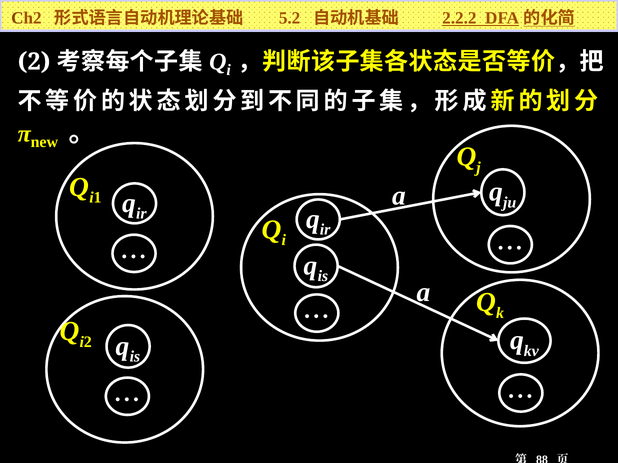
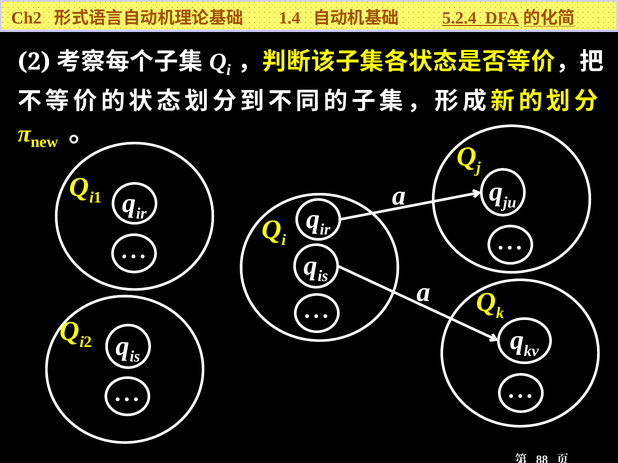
5.2: 5.2 -> 1.4 (290, 18)
2.2.2: 2.2.2 -> 5.2.4 (459, 18)
